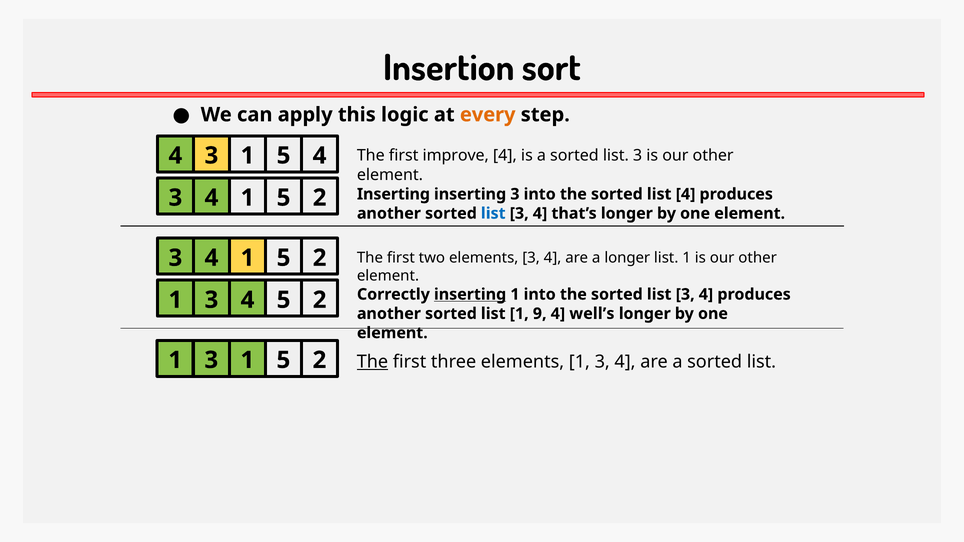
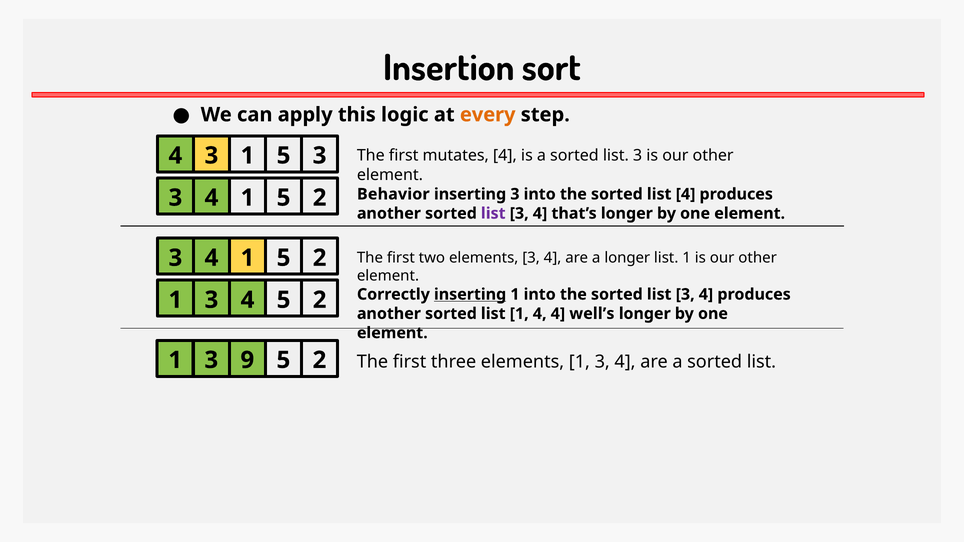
improve: improve -> mutates (456, 156)
5 4: 4 -> 3 (320, 156)
Inserting: Inserting -> Behavior (393, 194)
list colour: blue -> purple (493, 214)
1 9: 9 -> 4 (540, 314)
1 3 1: 1 -> 9 (247, 360)
The underline: present -> none (372, 362)
